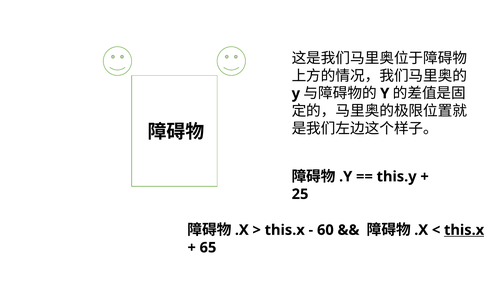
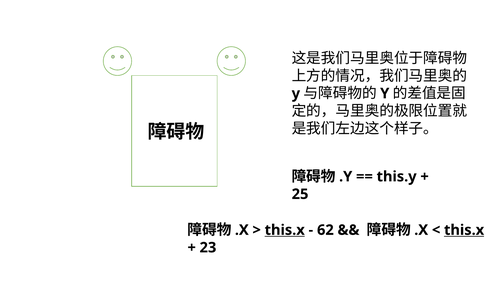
this.x underline: none -> present (285, 230)
60: 60 -> 62 (325, 230)
65: 65 -> 23 (208, 248)
